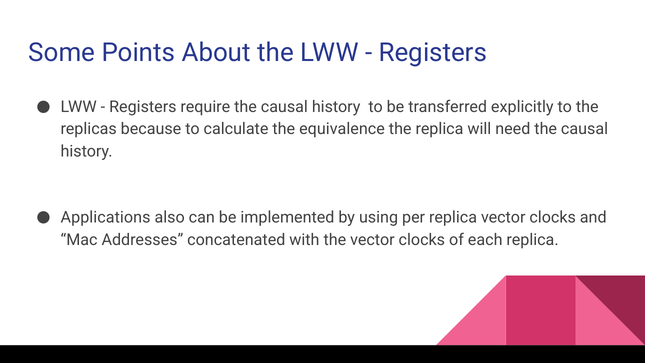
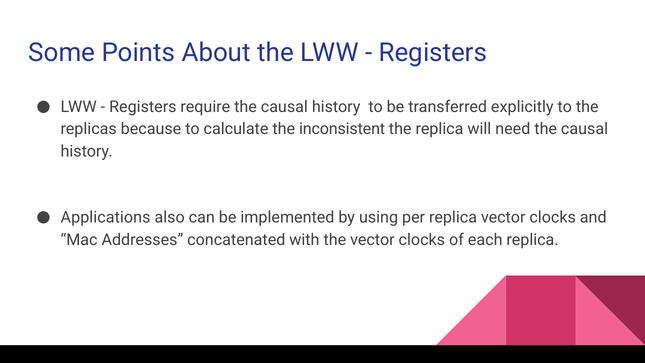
equivalence: equivalence -> inconsistent (342, 129)
